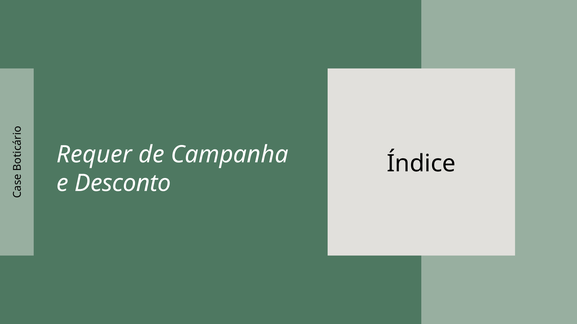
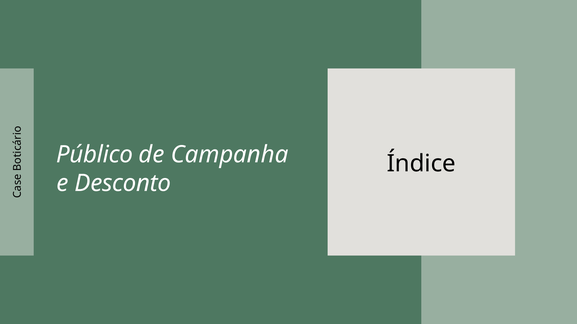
Requer: Requer -> Público (95, 155)
